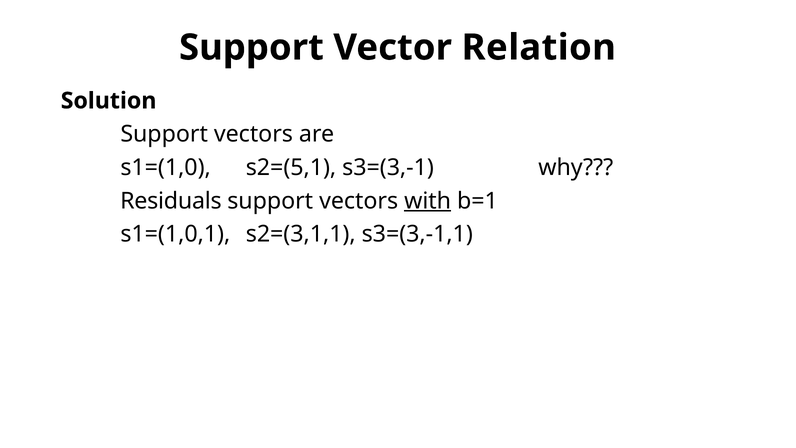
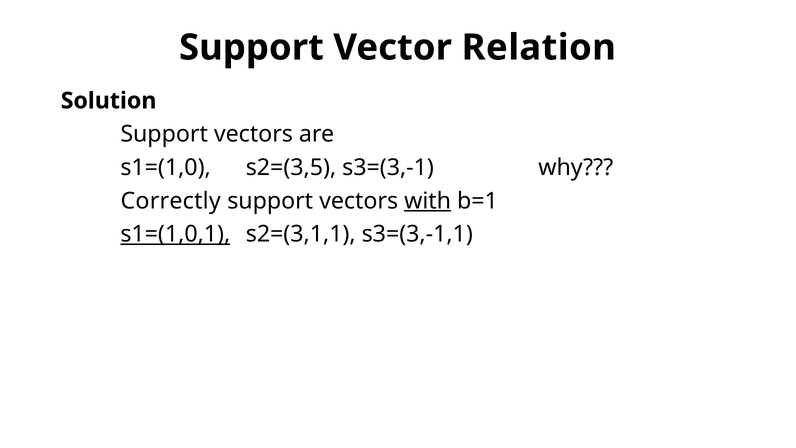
s2=(5,1: s2=(5,1 -> s2=(3,5 (291, 167)
Residuals: Residuals -> Correctly (171, 201)
s1=(1,0,1 underline: none -> present (175, 234)
